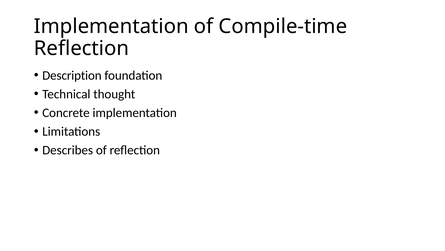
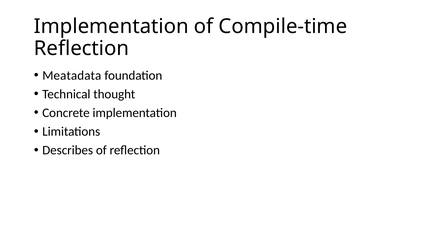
Description: Description -> Meatadata (72, 75)
